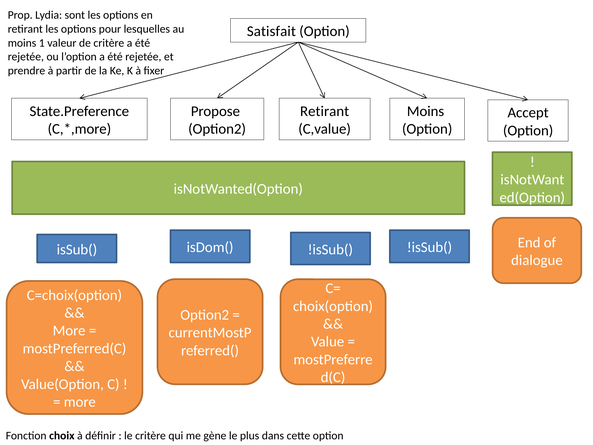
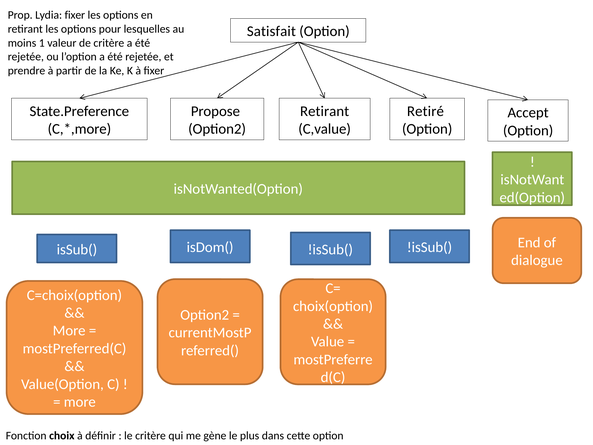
Lydia sont: sont -> fixer (75, 15)
Moins: Moins -> Retiré (425, 111)
